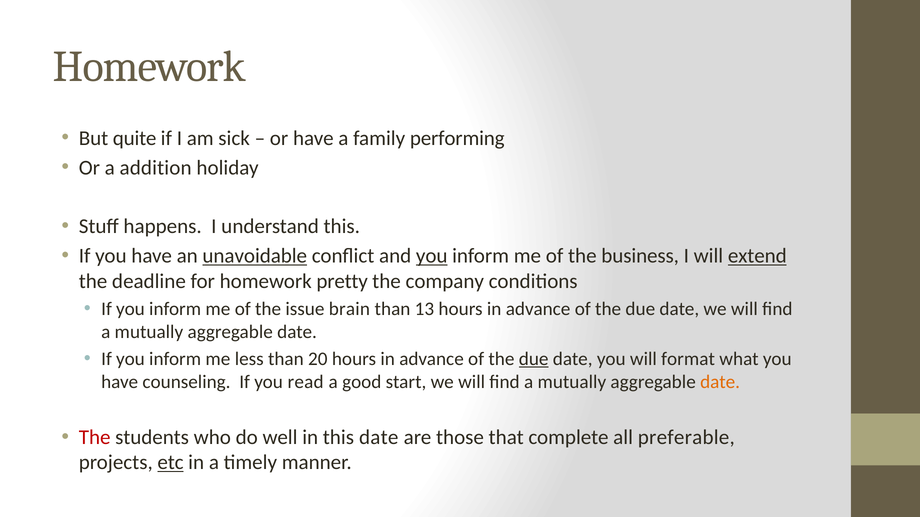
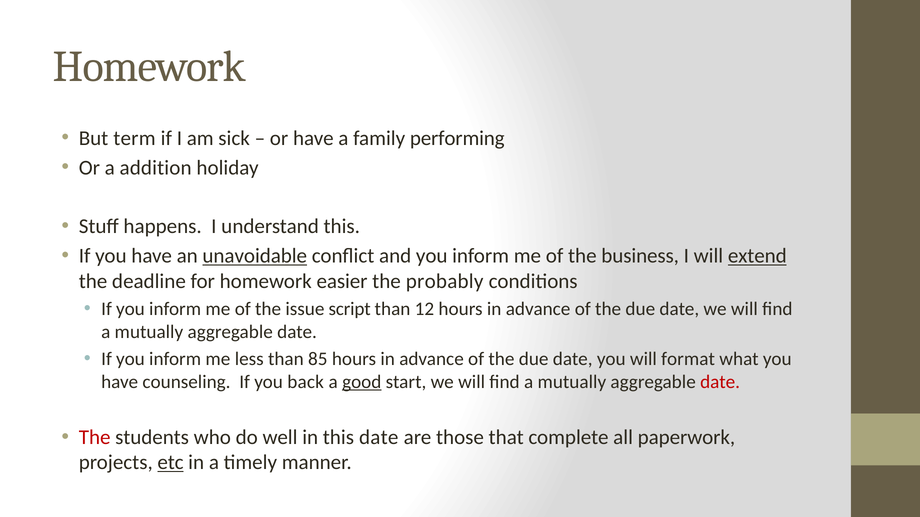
quite: quite -> term (134, 138)
you underline: present -> none (432, 256)
pretty: pretty -> easier (342, 281)
company: company -> probably (445, 281)
brain: brain -> script (350, 309)
13: 13 -> 12 (424, 309)
20: 20 -> 85 (318, 359)
due underline: present -> none (534, 359)
read: read -> back (306, 382)
good underline: none -> present (362, 382)
date colour: orange -> red (720, 382)
preferable: preferable -> paperwork (686, 438)
